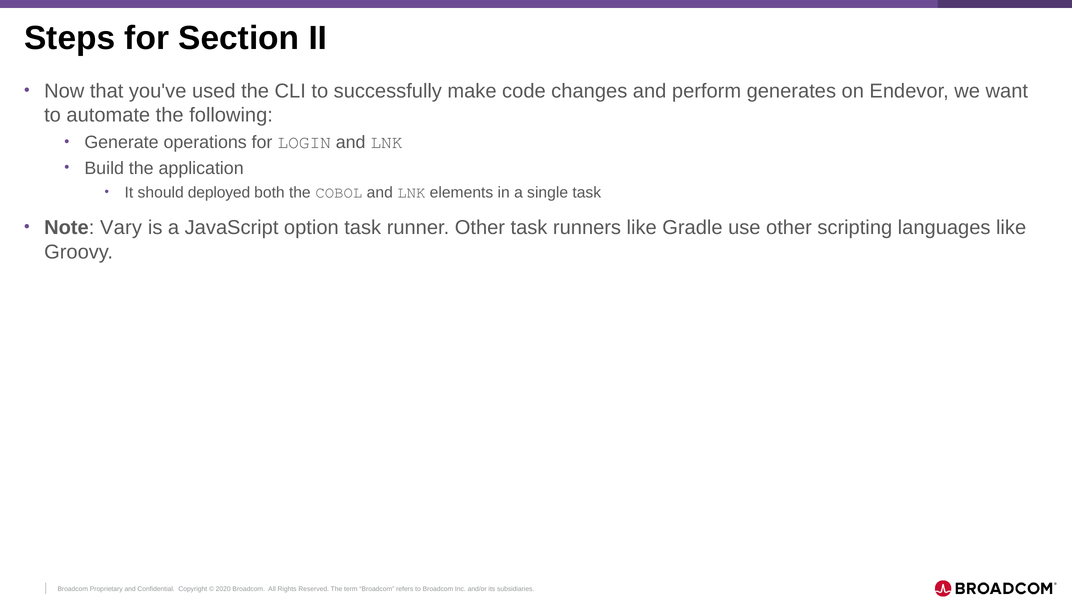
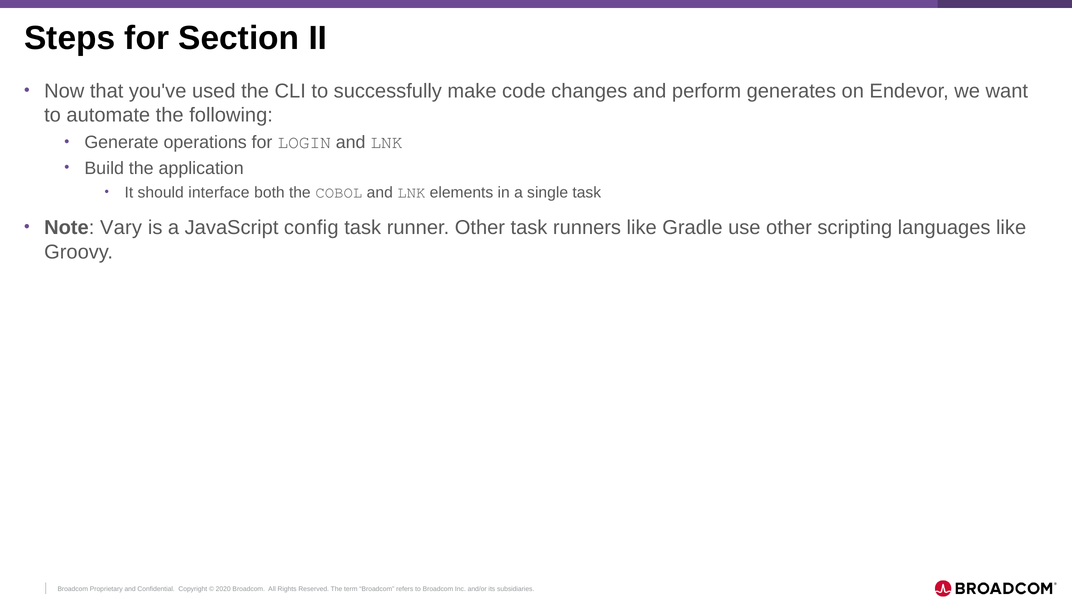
deployed: deployed -> interface (219, 193)
option: option -> config (311, 228)
